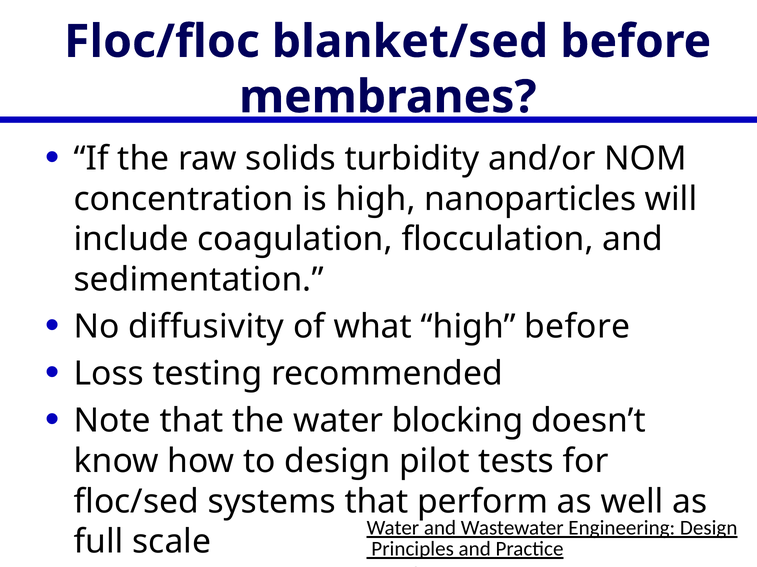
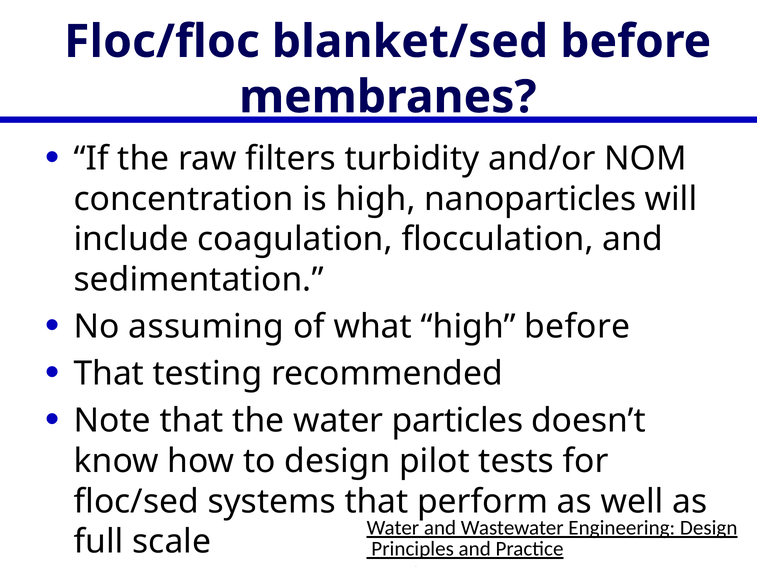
solids: solids -> filters (291, 159)
diffusivity: diffusivity -> assuming (206, 327)
Loss: Loss -> That (109, 374)
blocking: blocking -> particles (457, 421)
